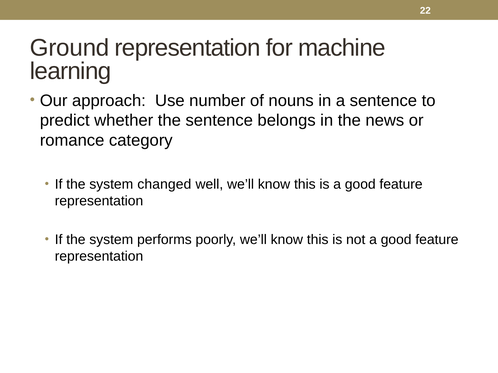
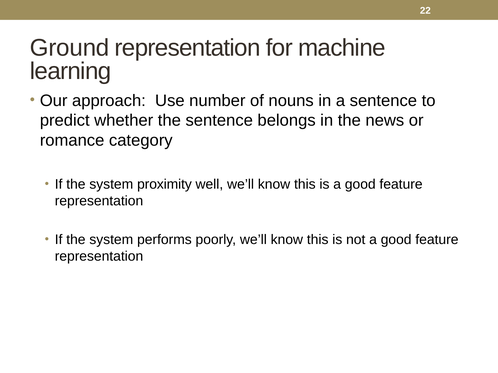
changed: changed -> proximity (164, 185)
